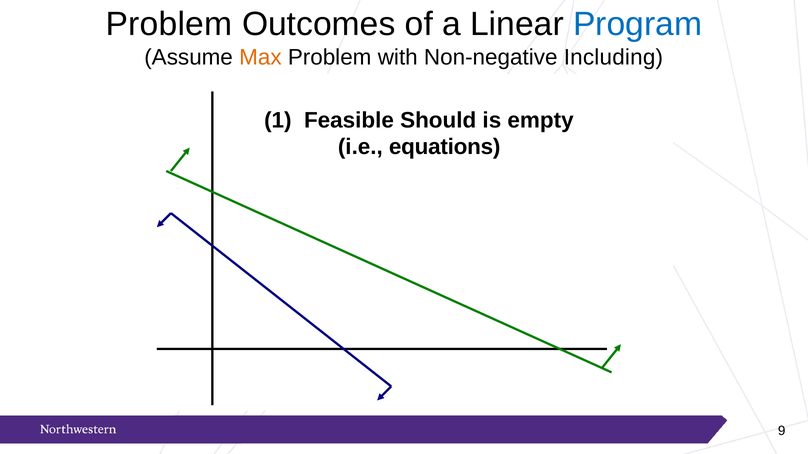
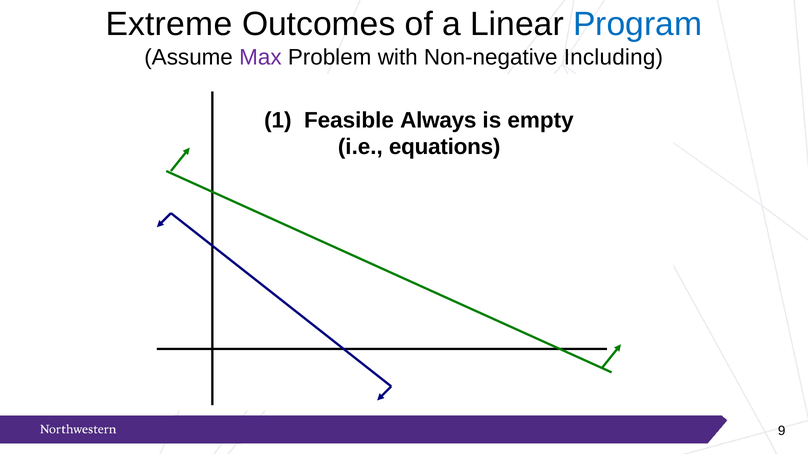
Problem: Problem -> Extreme (169, 24)
Max colour: orange -> purple (260, 57)
Should: Should -> Always (438, 120)
